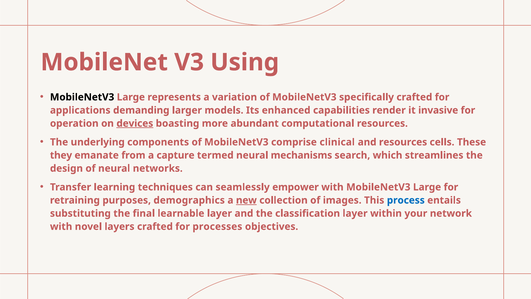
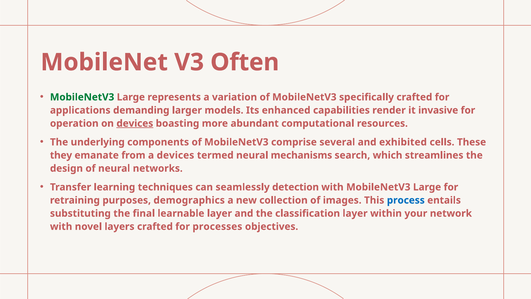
Using: Using -> Often (245, 62)
MobileNetV3 colour: black -> green (82, 97)
clinical: clinical -> several (337, 142)
and resources: resources -> exhibited (403, 142)
a capture: capture -> devices (175, 155)
empower: empower -> detection (296, 187)
new underline: present -> none (246, 200)
